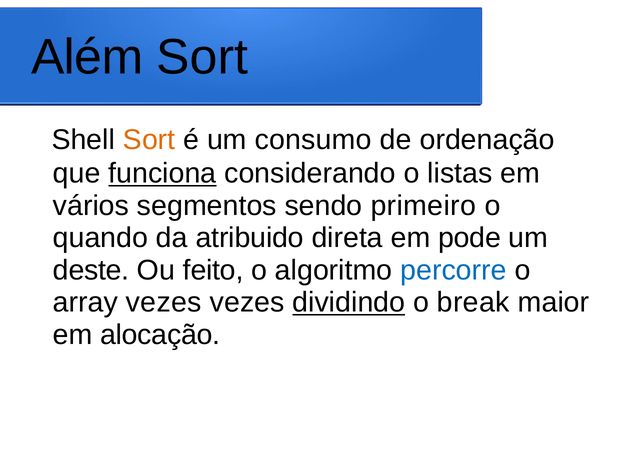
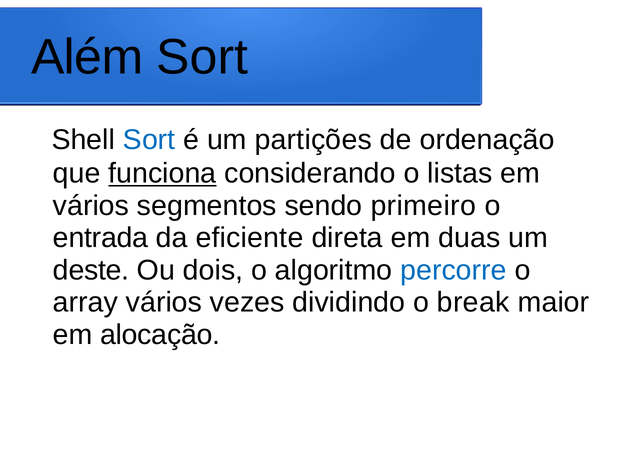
Sort colour: orange -> blue (149, 140)
consumo: consumo -> partições (313, 140)
quando: quando -> entrada (101, 238)
atribuido: atribuido -> eficiente (250, 238)
pode: pode -> duas (469, 238)
feito: feito -> dois (213, 270)
array vezes: vezes -> vários (164, 303)
dividindo underline: present -> none (349, 303)
